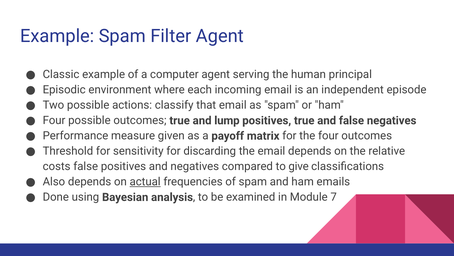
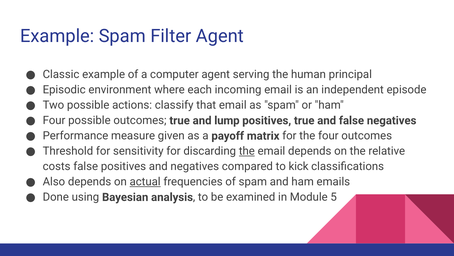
the underline: none -> present (247, 151)
give: give -> kick (299, 166)
7: 7 -> 5 (334, 197)
